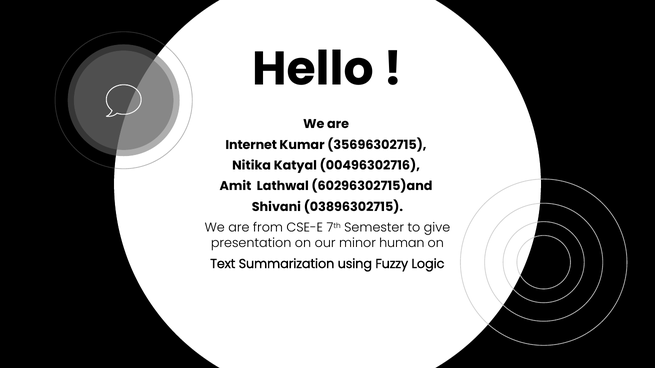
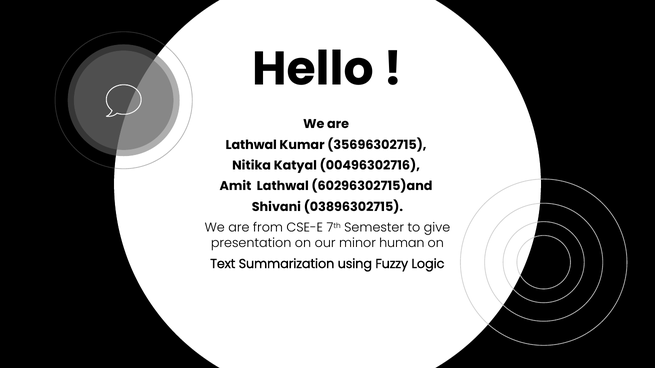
Internet: Internet -> Lathwal (251, 145)
